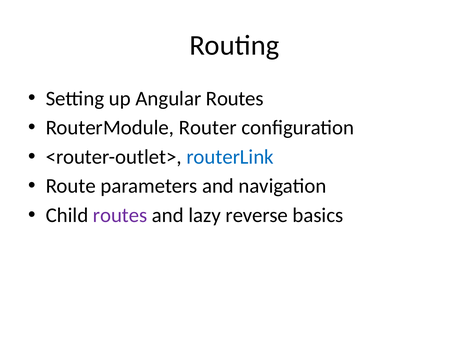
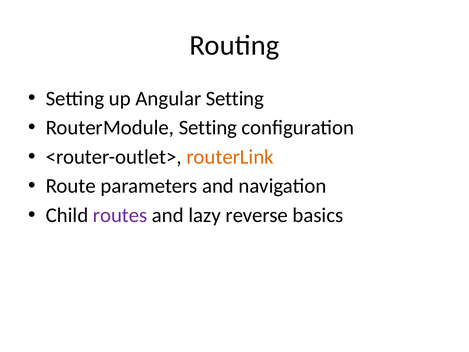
Angular Routes: Routes -> Setting (235, 98)
RouterModule Router: Router -> Setting (208, 128)
routerLink colour: blue -> orange (230, 157)
